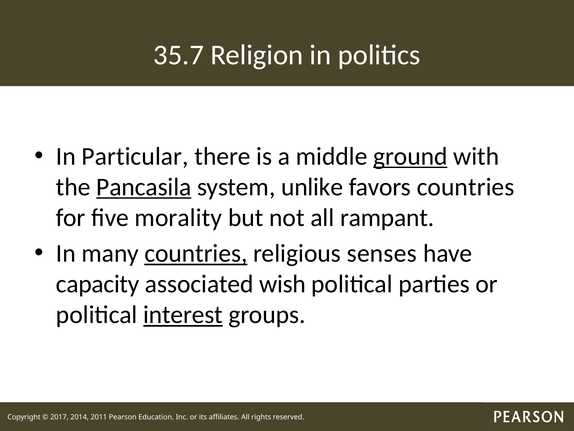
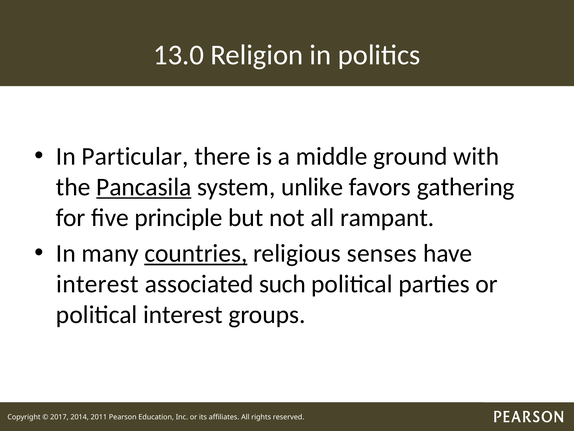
35.7: 35.7 -> 13.0 (179, 55)
ground underline: present -> none (410, 156)
favors countries: countries -> gathering (466, 187)
morality: morality -> principle (179, 217)
capacity: capacity -> interest (97, 284)
wish: wish -> such (282, 284)
interest underline: present -> none (183, 315)
